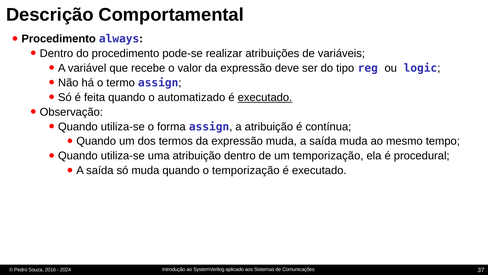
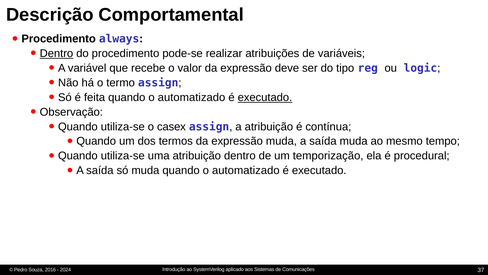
Dentro underline: none -> present (56, 53)
forma: forma -> casex (171, 126)
muda quando o temporização: temporização -> automatizado (246, 170)
